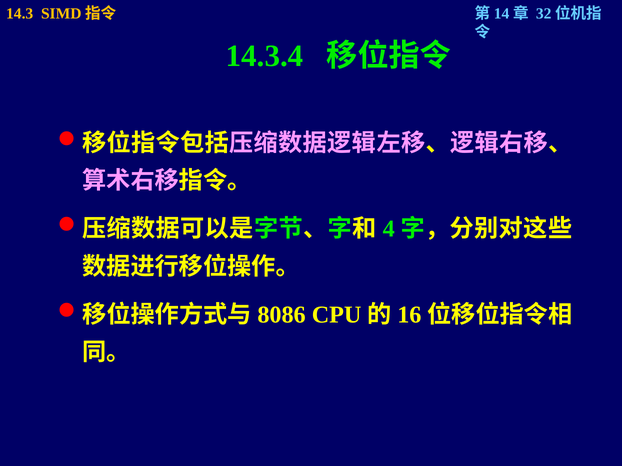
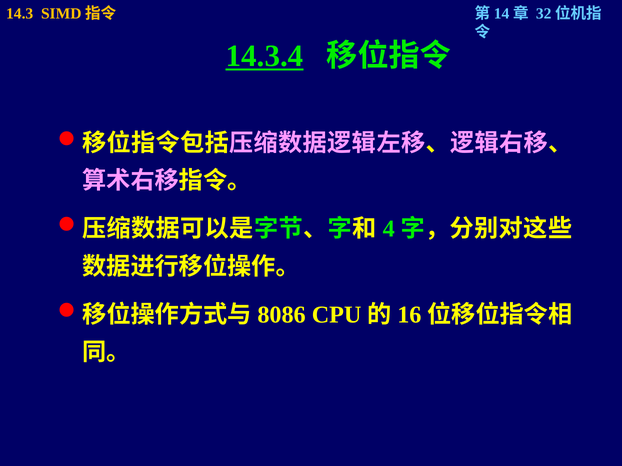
14.3.4 underline: none -> present (265, 56)
